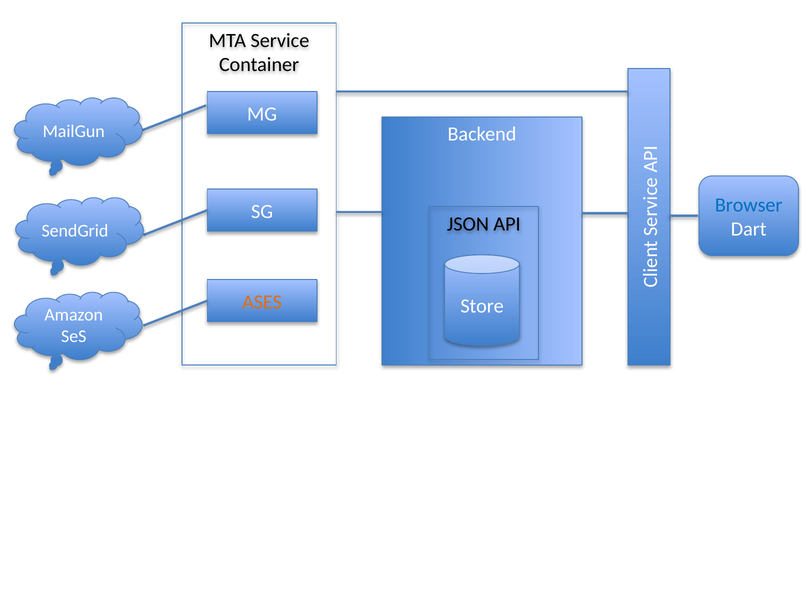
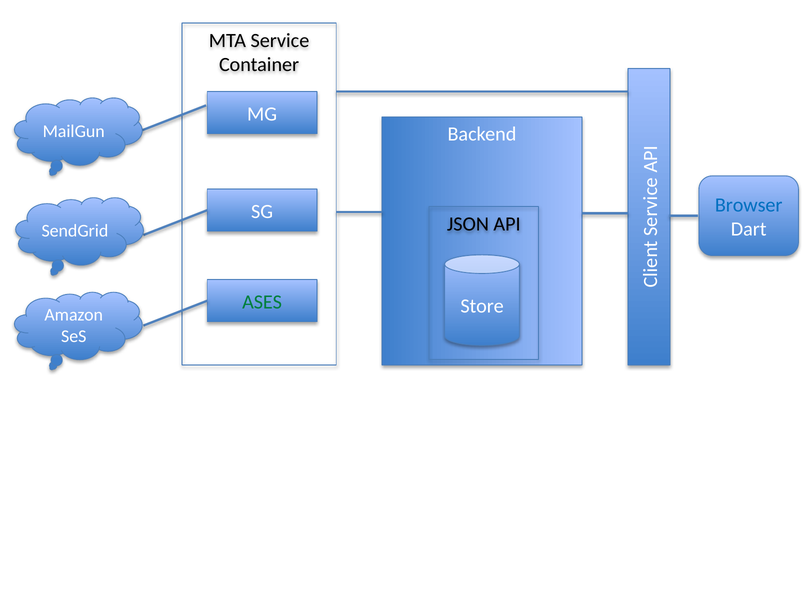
ASES colour: orange -> green (262, 302)
